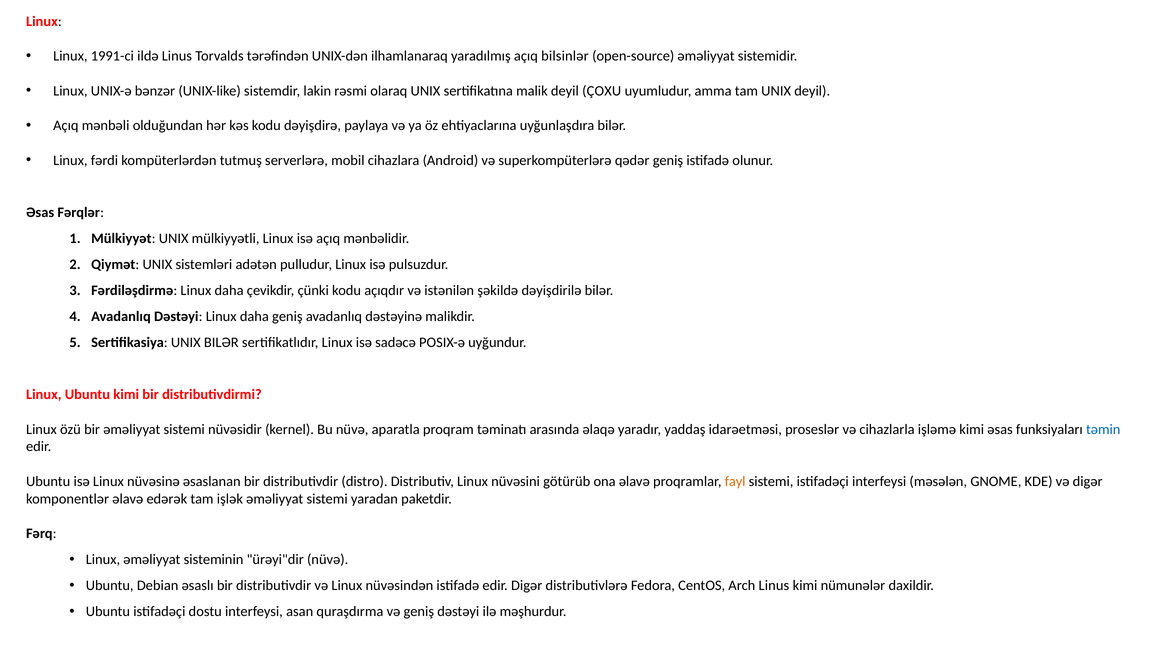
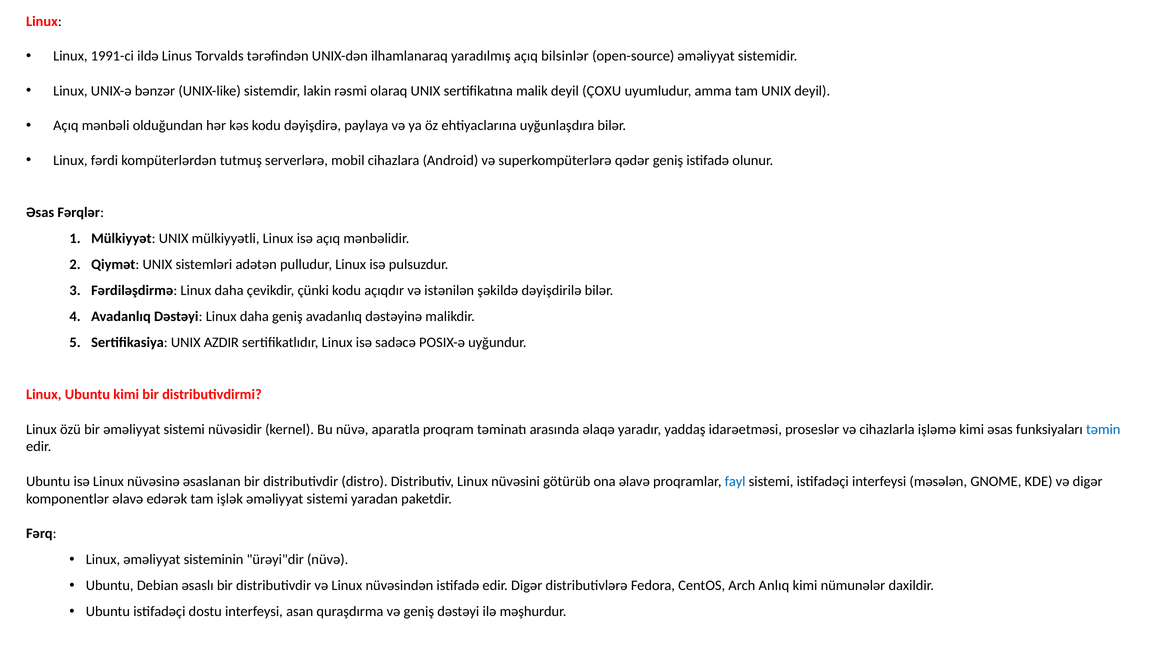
UNIX BILƏR: BILƏR -> AZDIR (221, 343)
fayl colour: orange -> blue (735, 482)
Arch Linus: Linus -> Anlıq (774, 586)
